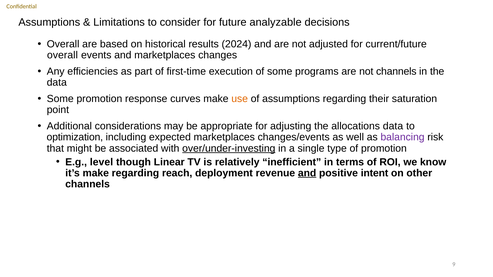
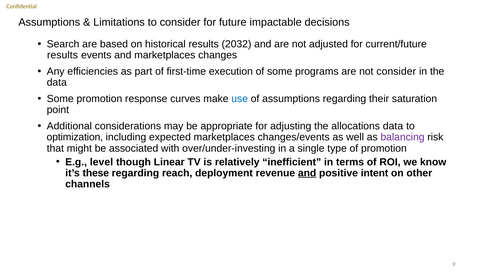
analyzable: analyzable -> impactable (276, 22)
Overall: Overall -> Search (63, 44)
2024: 2024 -> 2032 (236, 44)
overall: overall -> results (62, 55)
not channels: channels -> consider (396, 72)
use colour: orange -> blue (240, 99)
over/under-investing underline: present -> none (229, 148)
it’s make: make -> these (96, 173)
